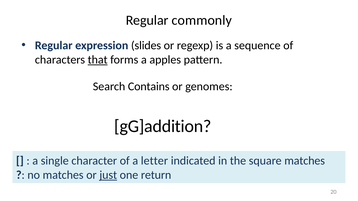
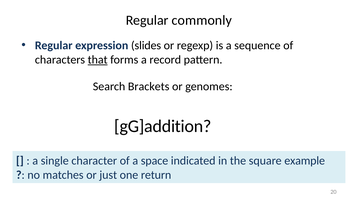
apples: apples -> record (165, 60)
Contains: Contains -> Brackets (149, 87)
letter: letter -> space (155, 161)
square matches: matches -> example (305, 161)
just underline: present -> none (108, 175)
